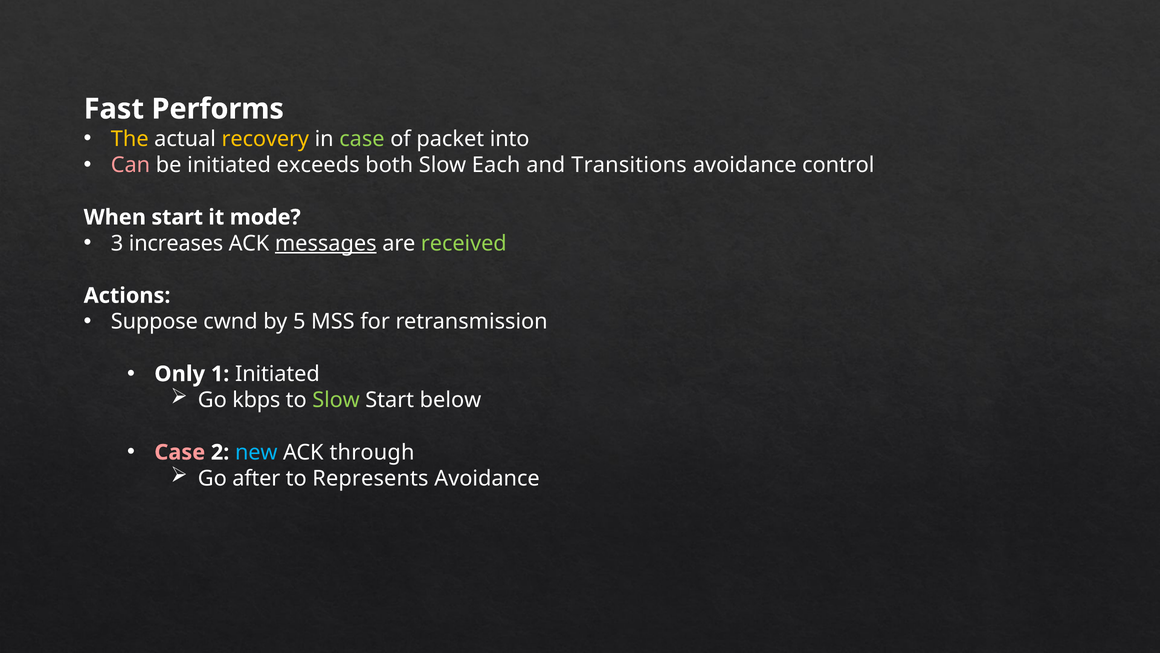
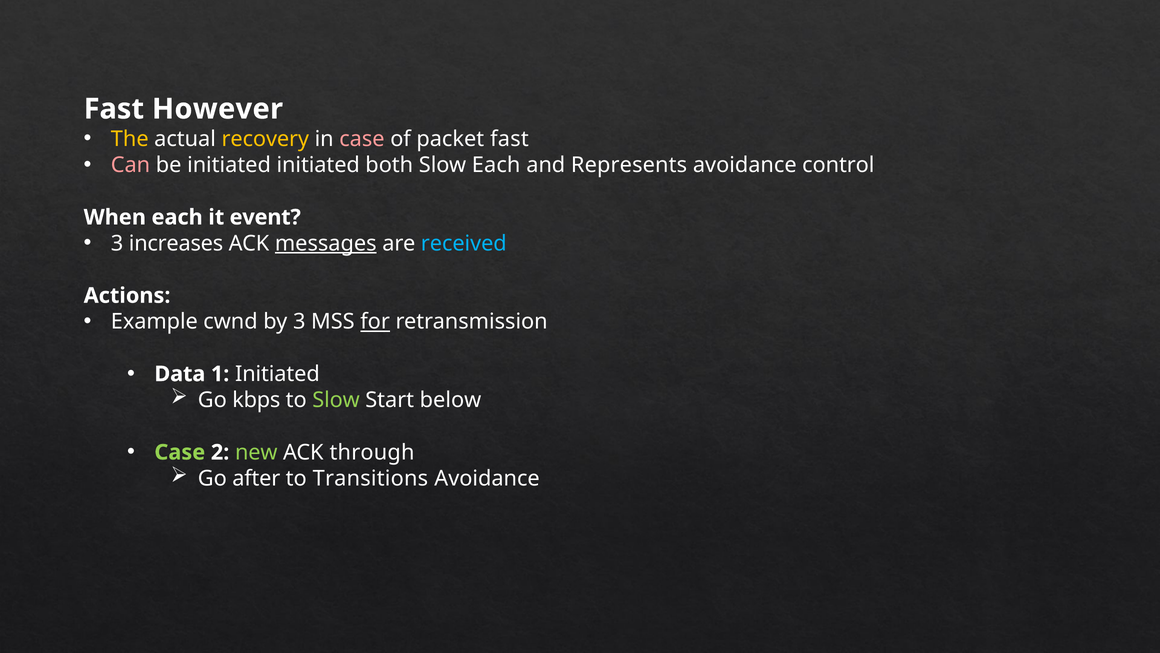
Performs: Performs -> However (217, 109)
case colour: light green -> pink (362, 139)
packet into: into -> fast (509, 139)
initiated exceeds: exceeds -> initiated (318, 165)
Transitions: Transitions -> Represents (629, 165)
When start: start -> each (177, 217)
mode: mode -> event (265, 217)
received colour: light green -> light blue (464, 243)
Suppose: Suppose -> Example (154, 322)
by 5: 5 -> 3 (299, 322)
for underline: none -> present (375, 322)
Only: Only -> Data (180, 374)
Case colour: pink -> light green (180, 452)
new colour: light blue -> light green (256, 452)
Represents: Represents -> Transitions (370, 478)
